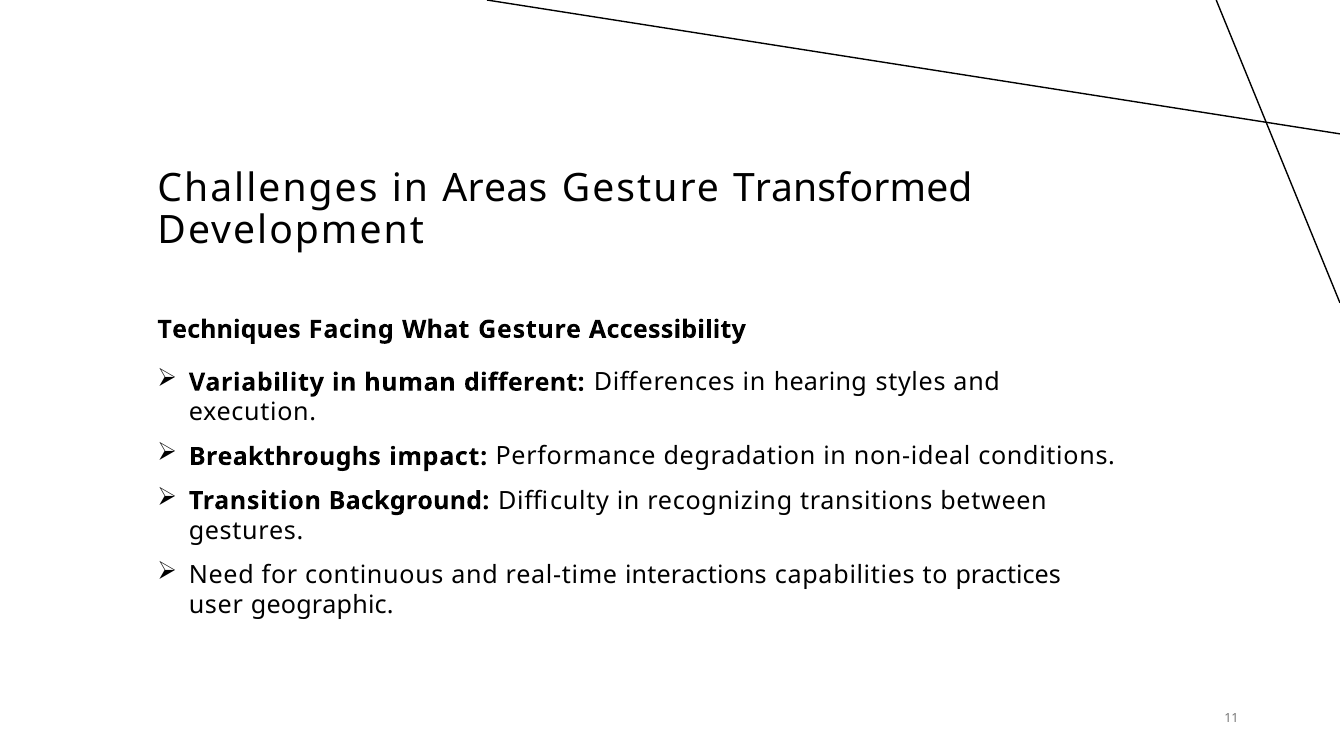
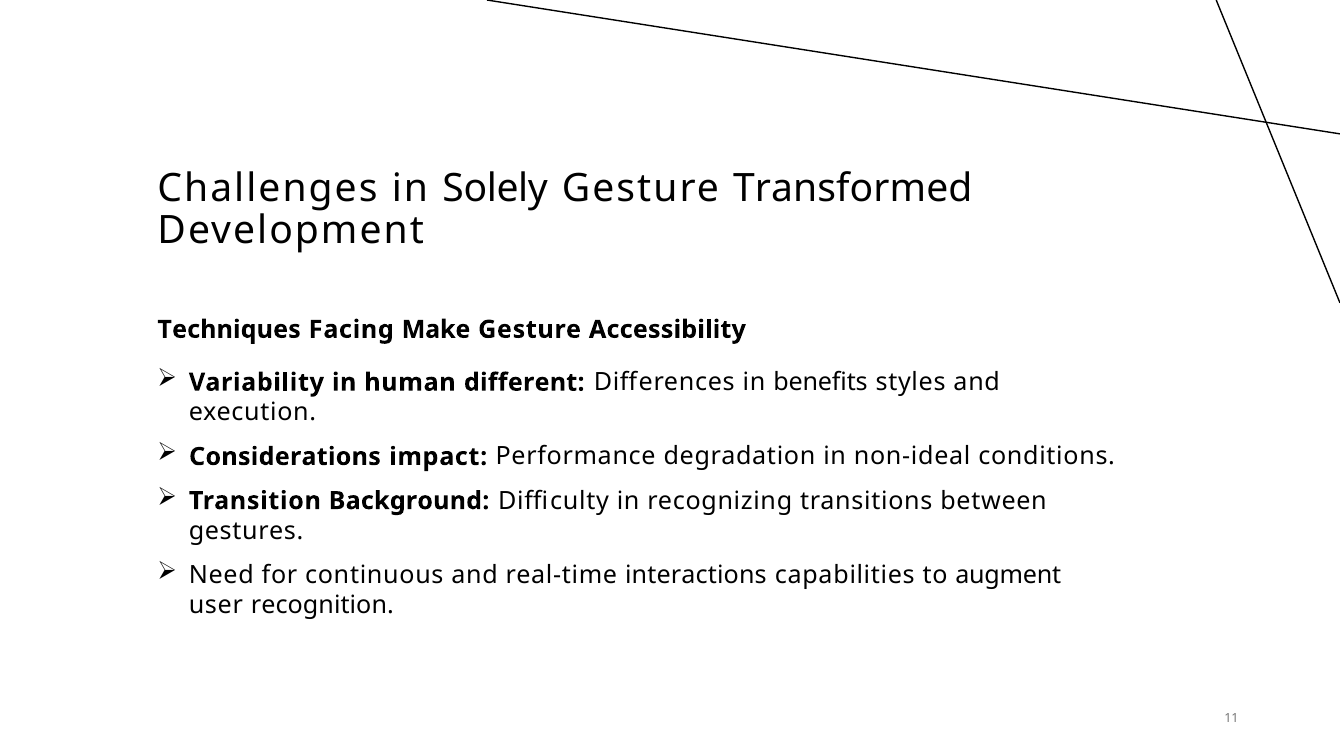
Areas: Areas -> Solely (495, 189)
What: What -> Make (436, 329)
hearing: hearing -> benefits (821, 382)
Breakthroughs: Breakthroughs -> Considerations (285, 457)
practices: practices -> augment (1008, 575)
geographic: geographic -> recognition (322, 605)
